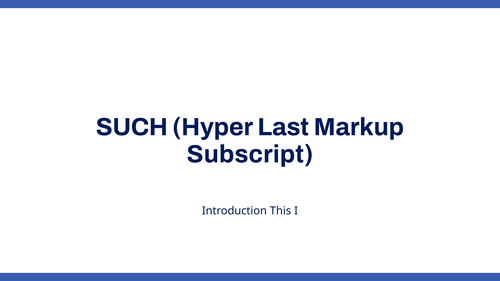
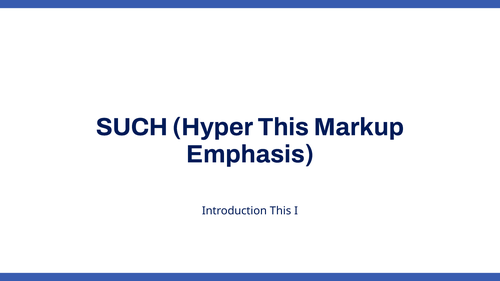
Hyper Last: Last -> This (283, 127)
Subscript: Subscript -> Emphasis (250, 154)
